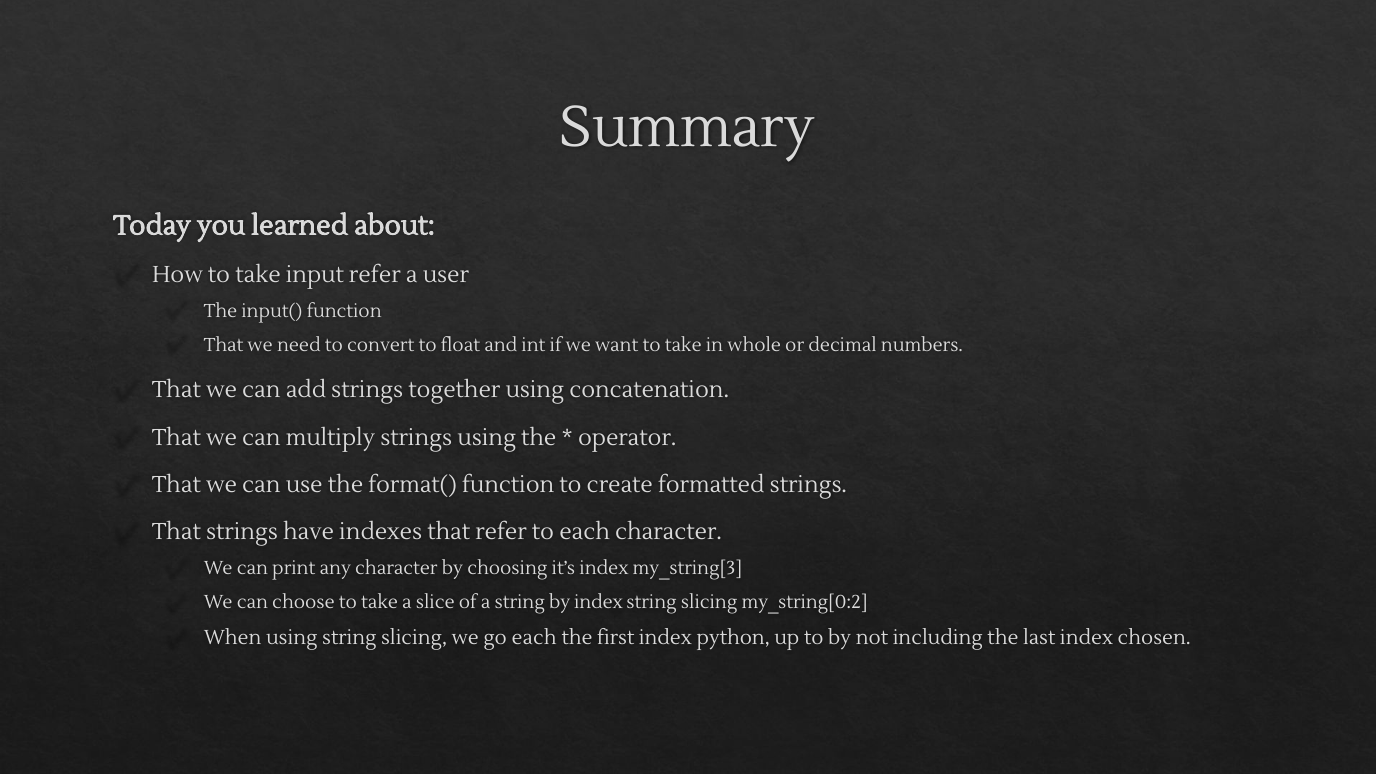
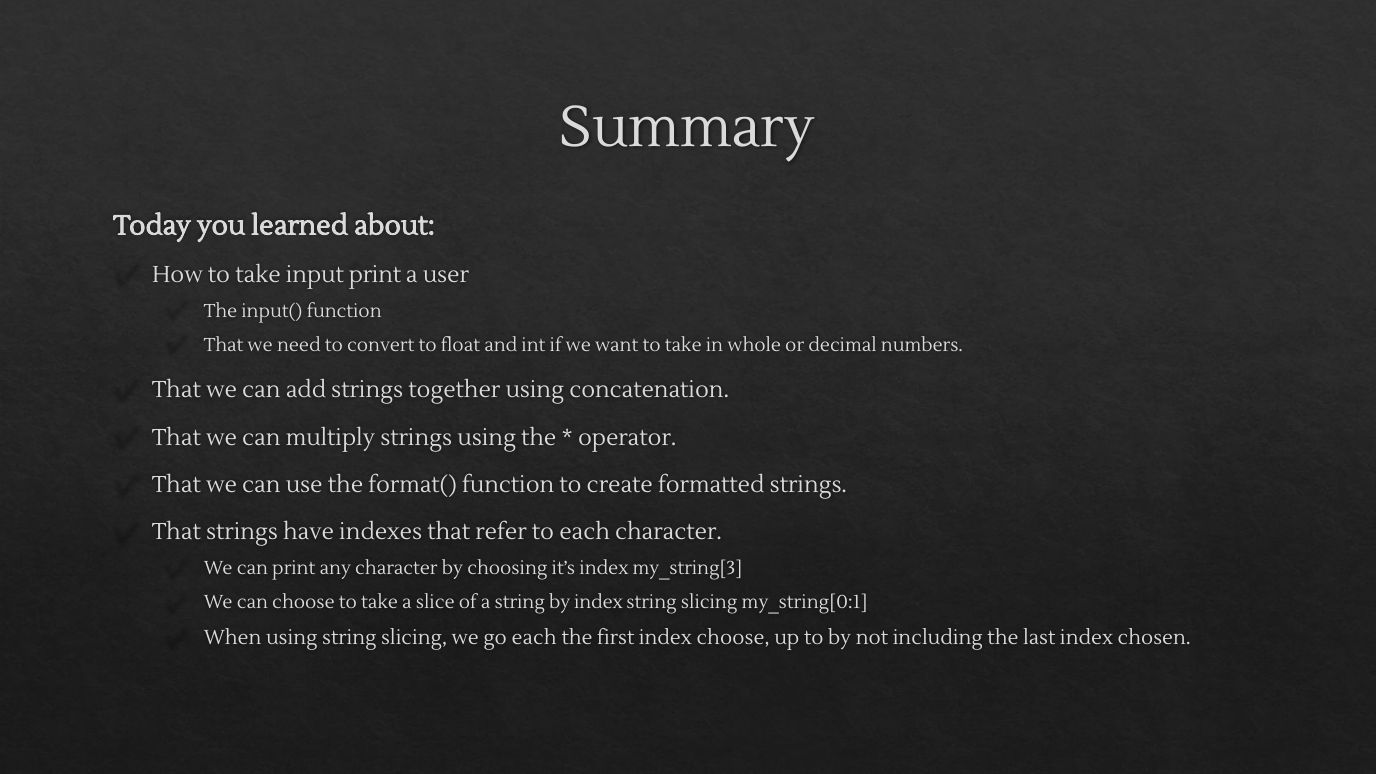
input refer: refer -> print (375, 275)
my_string[0:2: my_string[0:2 -> my_string[0:1 (805, 603)
index python: python -> choose (733, 638)
